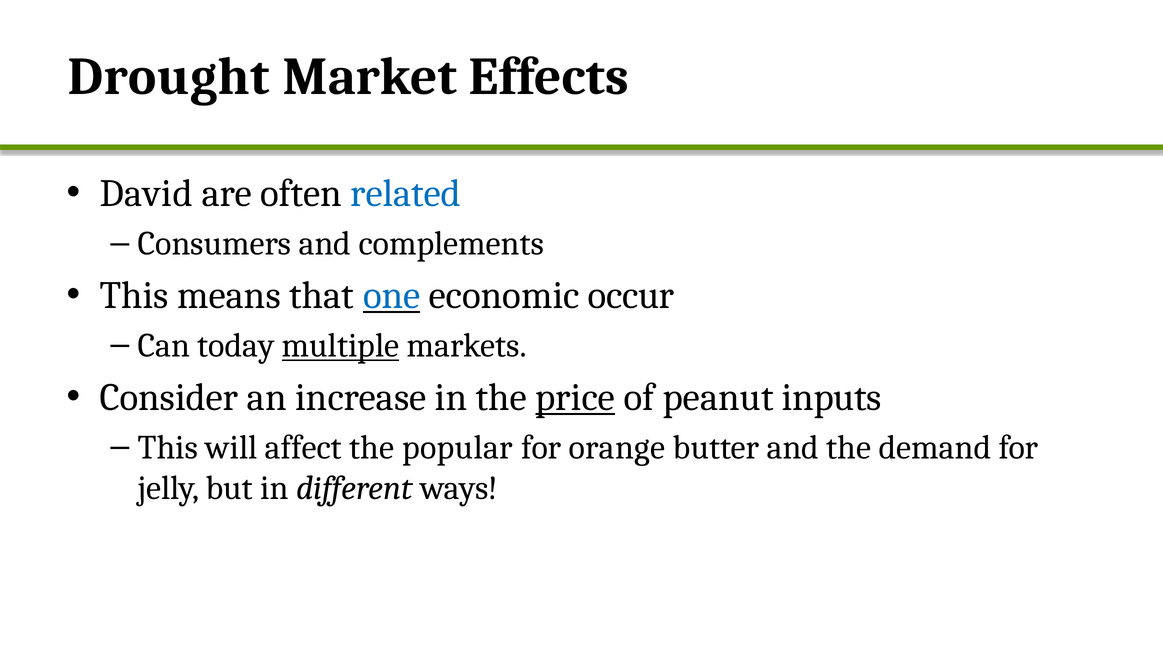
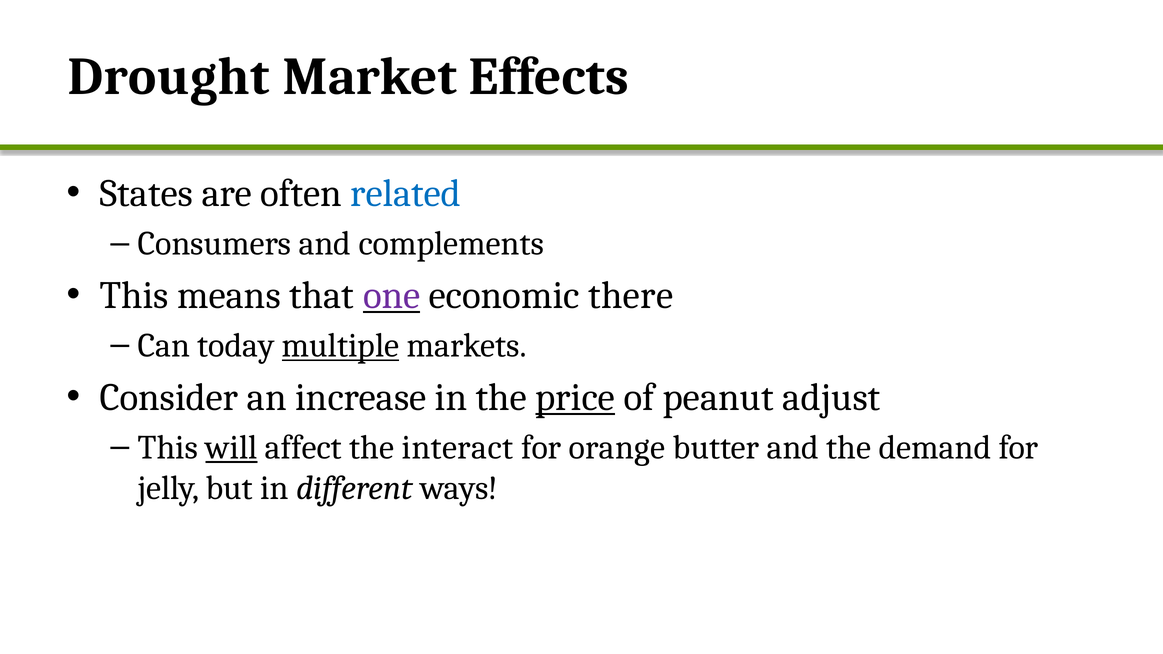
David: David -> States (146, 194)
one colour: blue -> purple (392, 296)
occur: occur -> there (631, 296)
inputs: inputs -> adjust (831, 397)
will underline: none -> present (232, 447)
popular: popular -> interact (457, 447)
